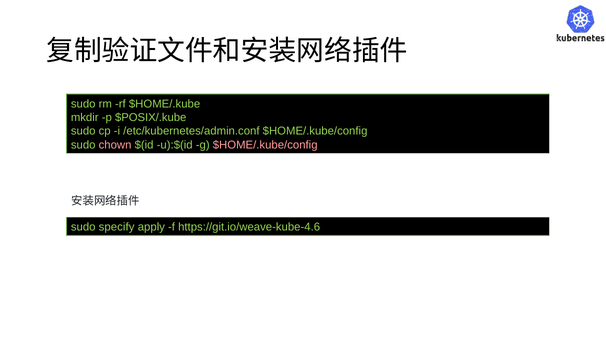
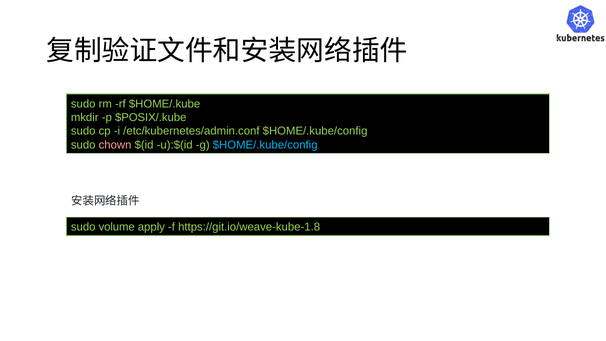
$HOME/.kube/config colour: pink -> light blue (265, 145)
specify: specify -> volume (117, 227)
https://git.io/weave-kube-4.6: https://git.io/weave-kube-4.6 -> https://git.io/weave-kube-1.8 (249, 227)
